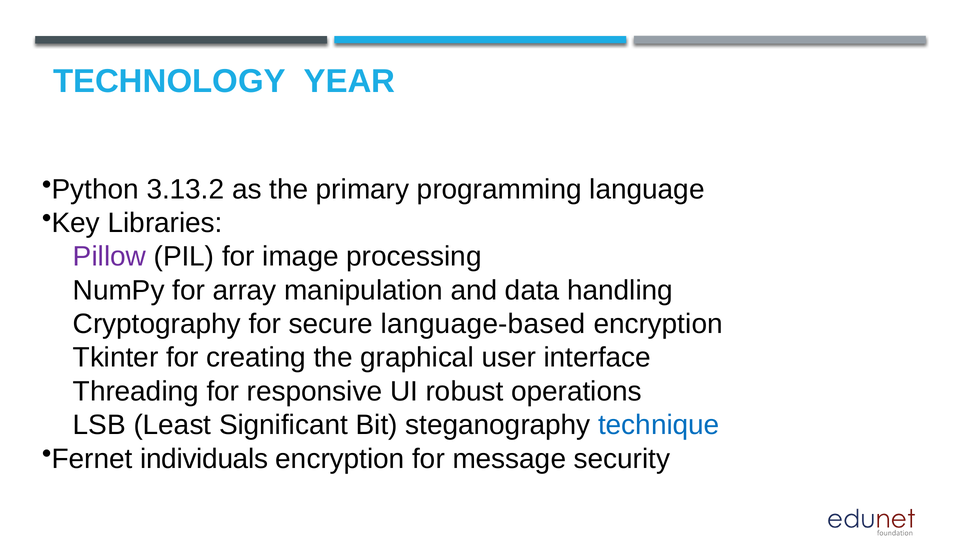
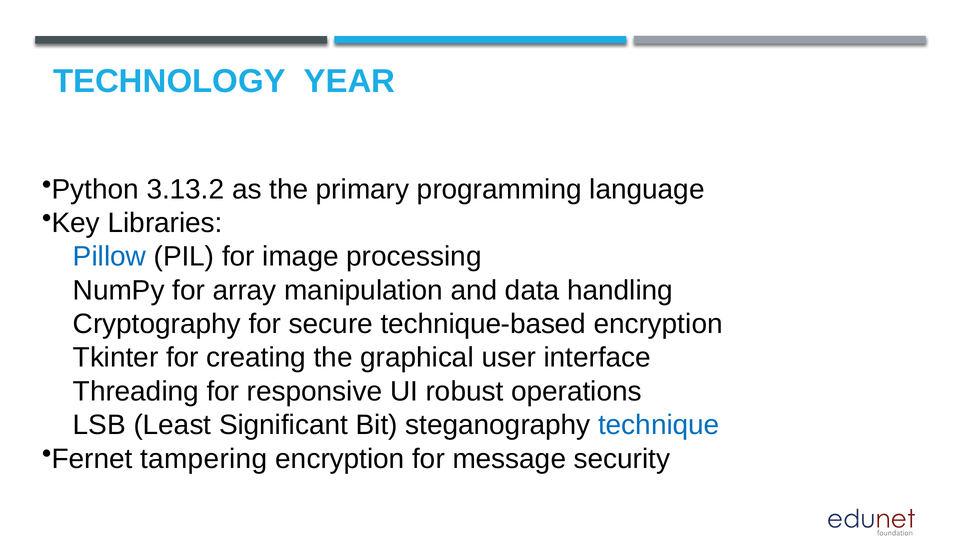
Pillow colour: purple -> blue (110, 256)
language-based: language-based -> technique-based (483, 324)
individuals: individuals -> tampering (204, 458)
